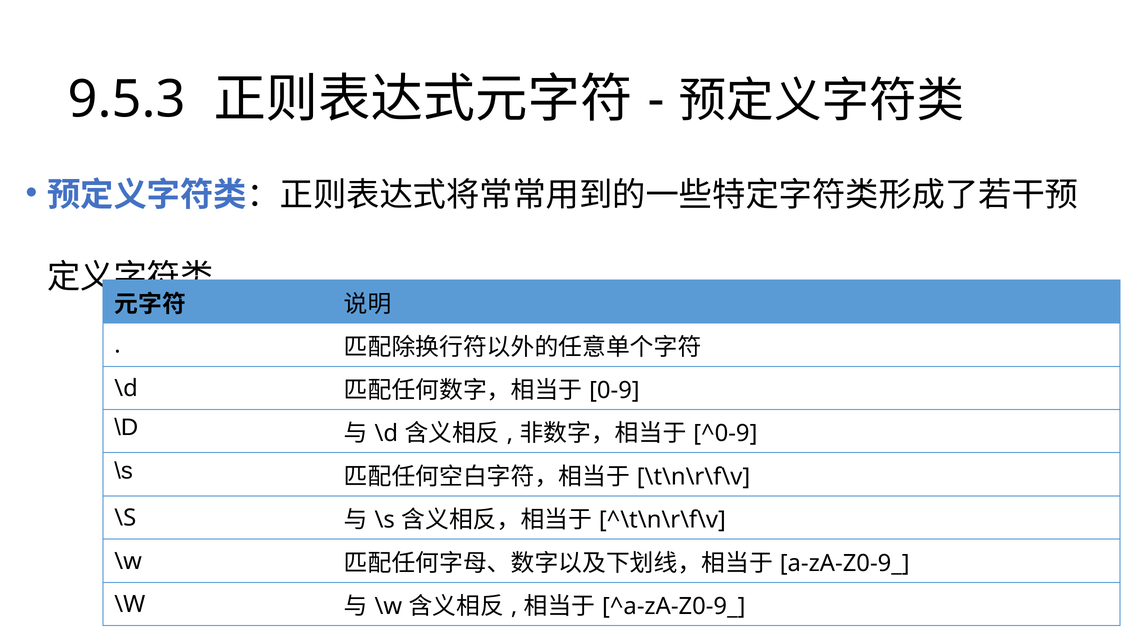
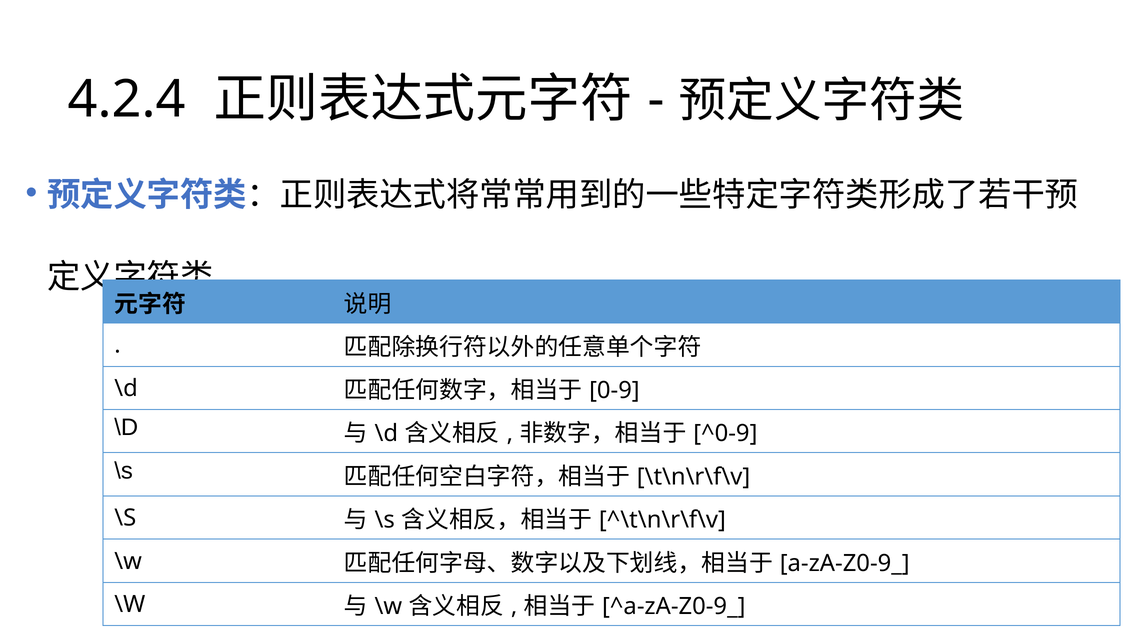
9.5.3: 9.5.3 -> 4.2.4 (127, 100)
